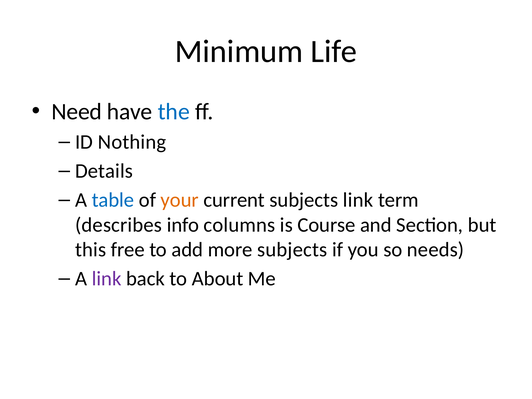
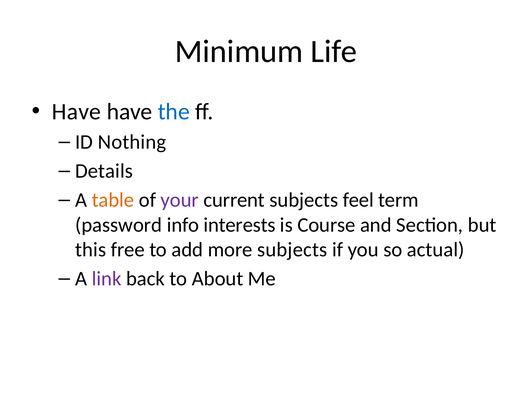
Need: Need -> Have (76, 112)
table colour: blue -> orange (113, 200)
your colour: orange -> purple (180, 200)
subjects link: link -> feel (358, 200)
describes: describes -> password (119, 225)
columns: columns -> interests (240, 225)
needs: needs -> actual (436, 250)
